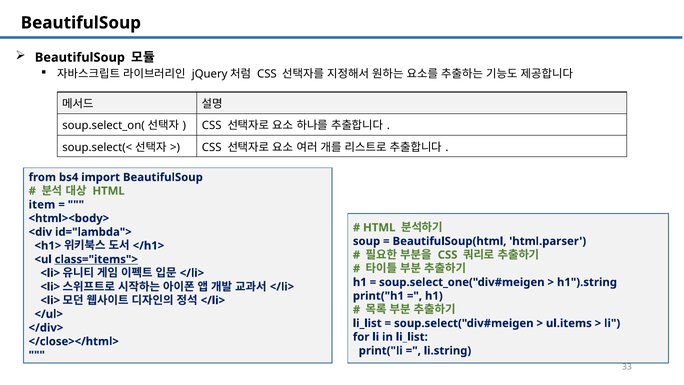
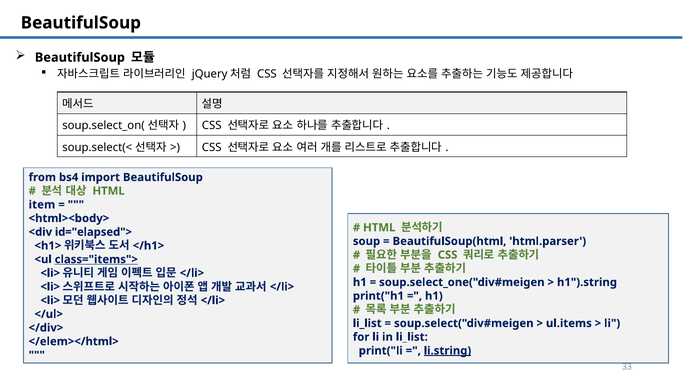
id="lambda">: id="lambda"> -> id="elapsed"> (93, 232)
</close></html>: </close></html> -> </elem></html> (74, 341)
li.string underline: none -> present (448, 350)
